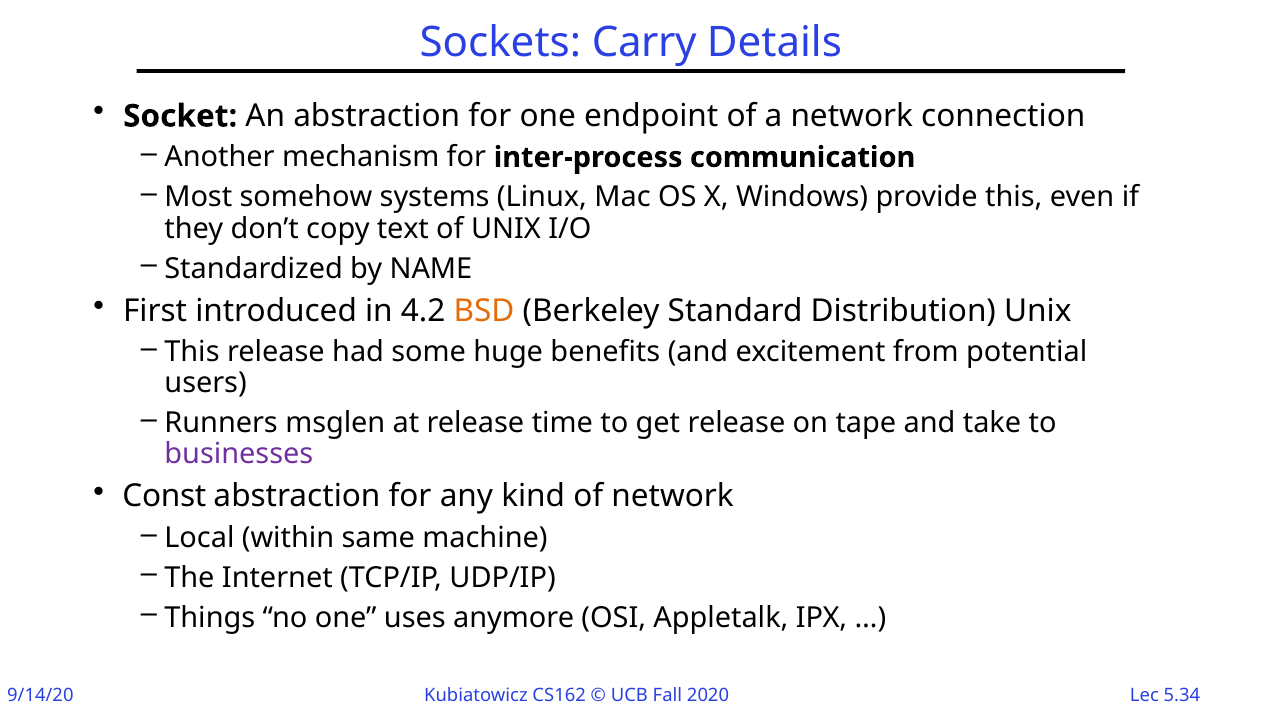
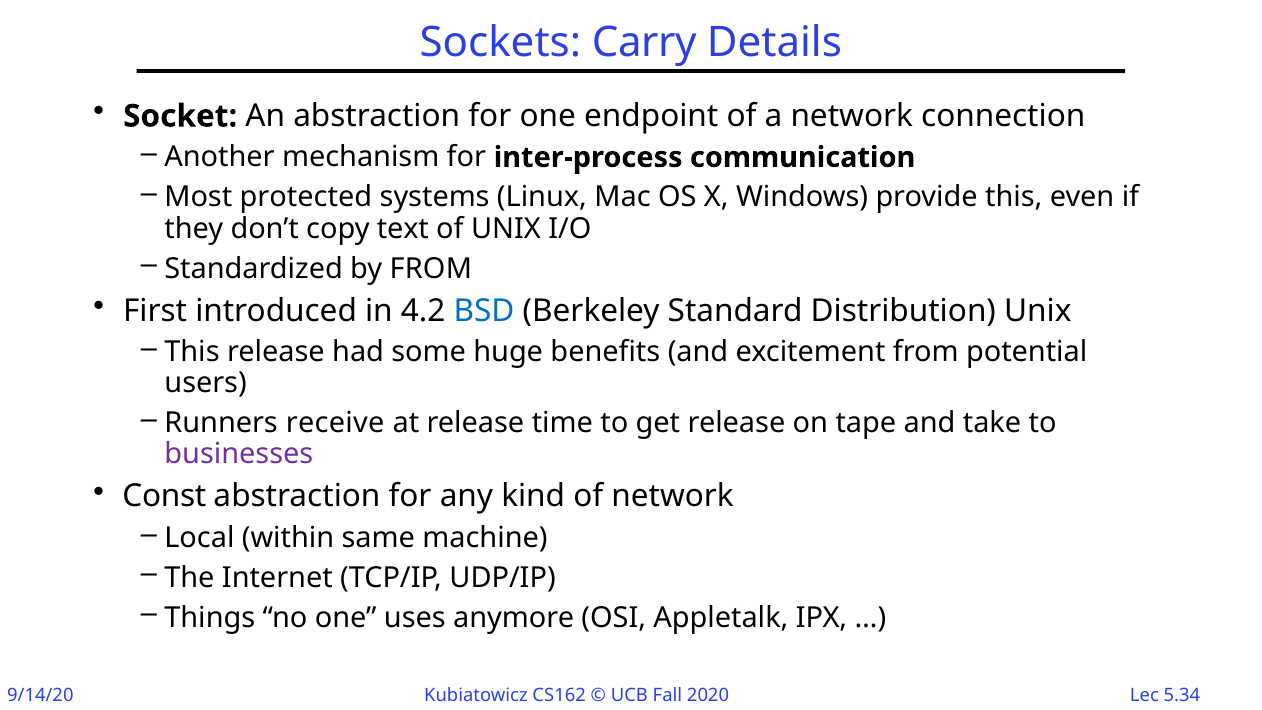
somehow: somehow -> protected (306, 197)
by NAME: NAME -> FROM (431, 268)
BSD colour: orange -> blue (484, 311)
msglen: msglen -> receive (335, 423)
